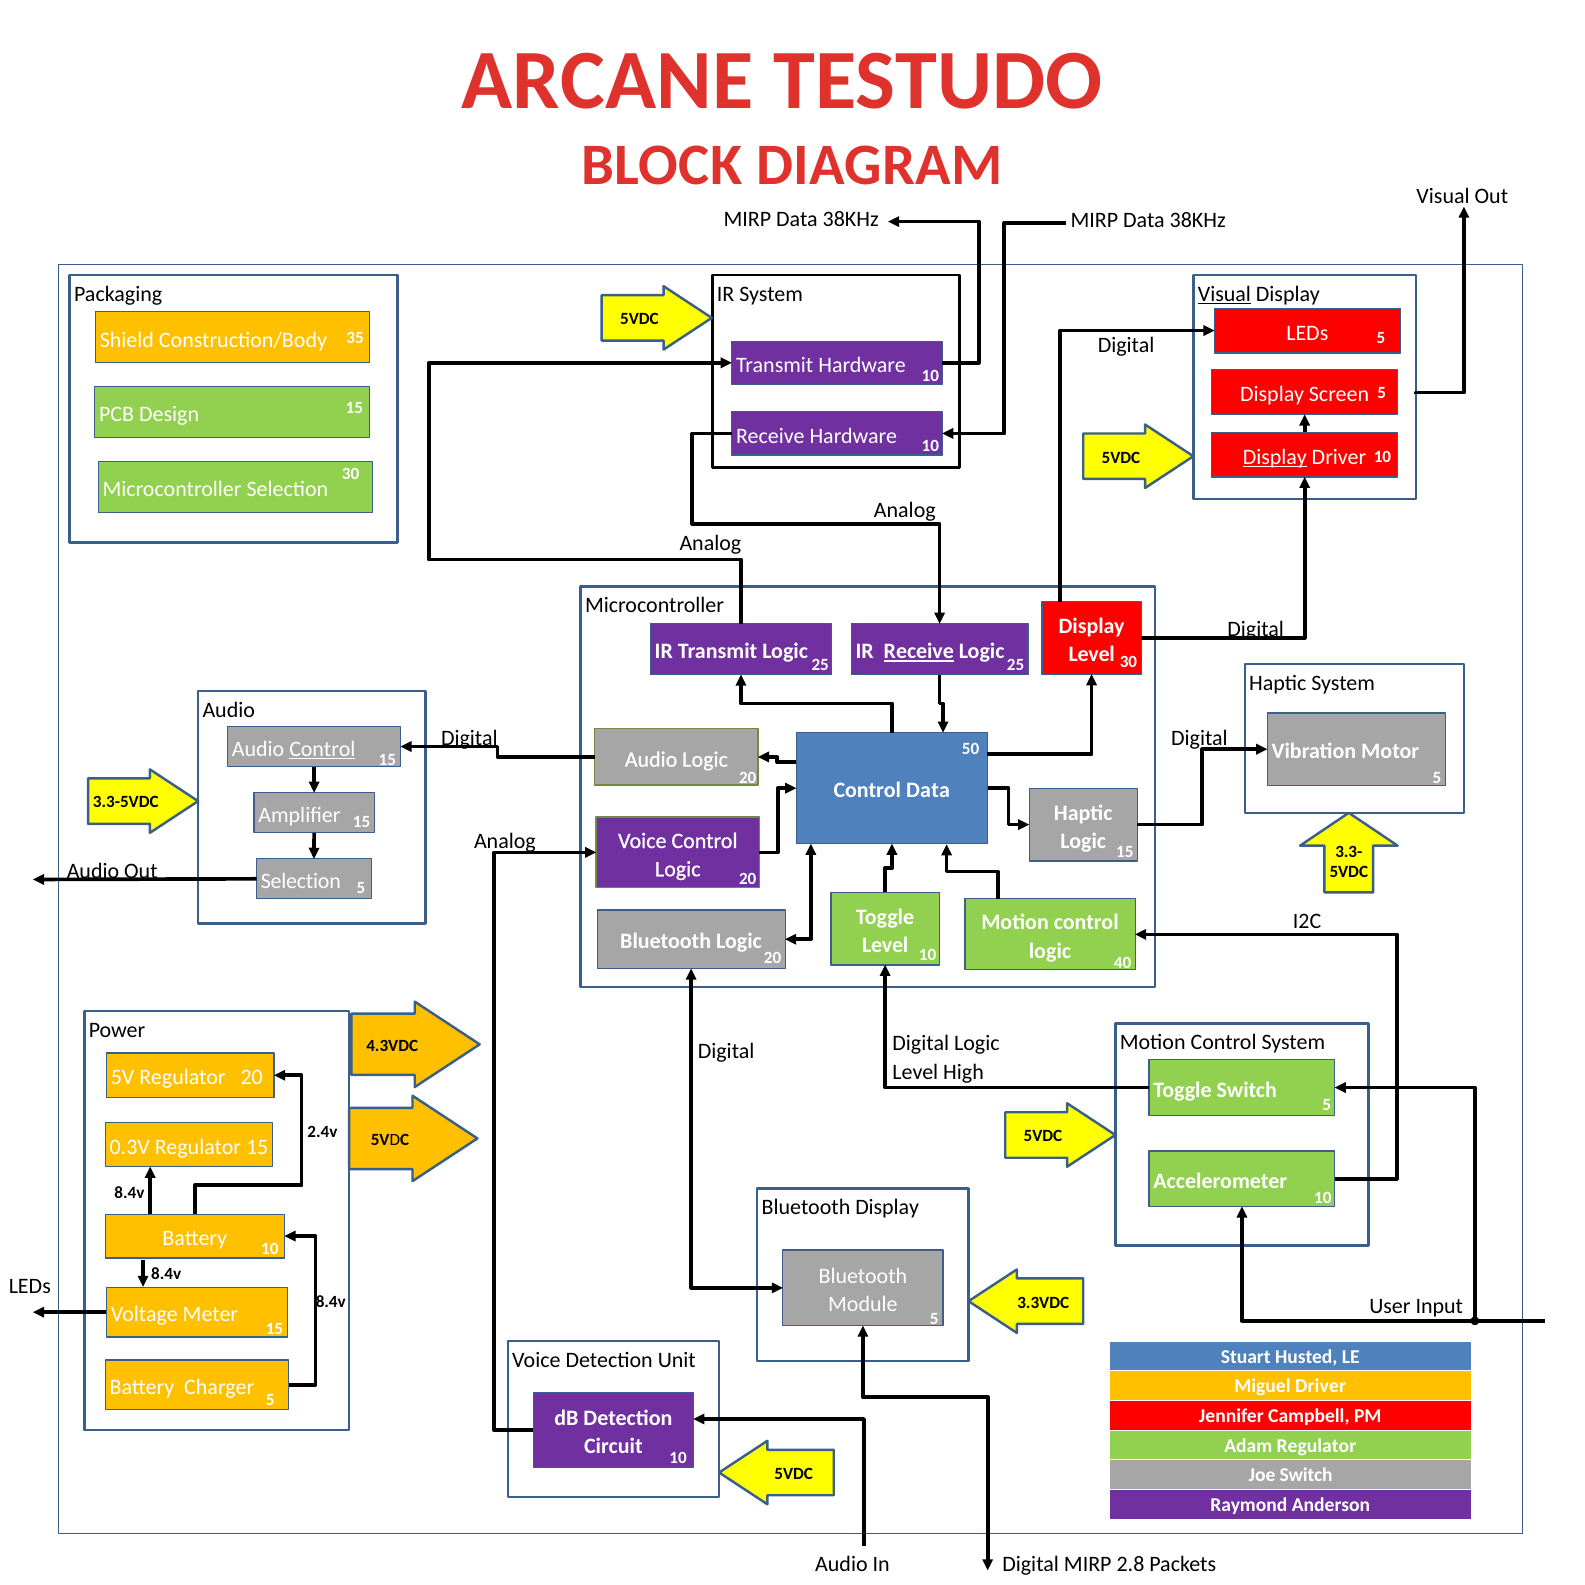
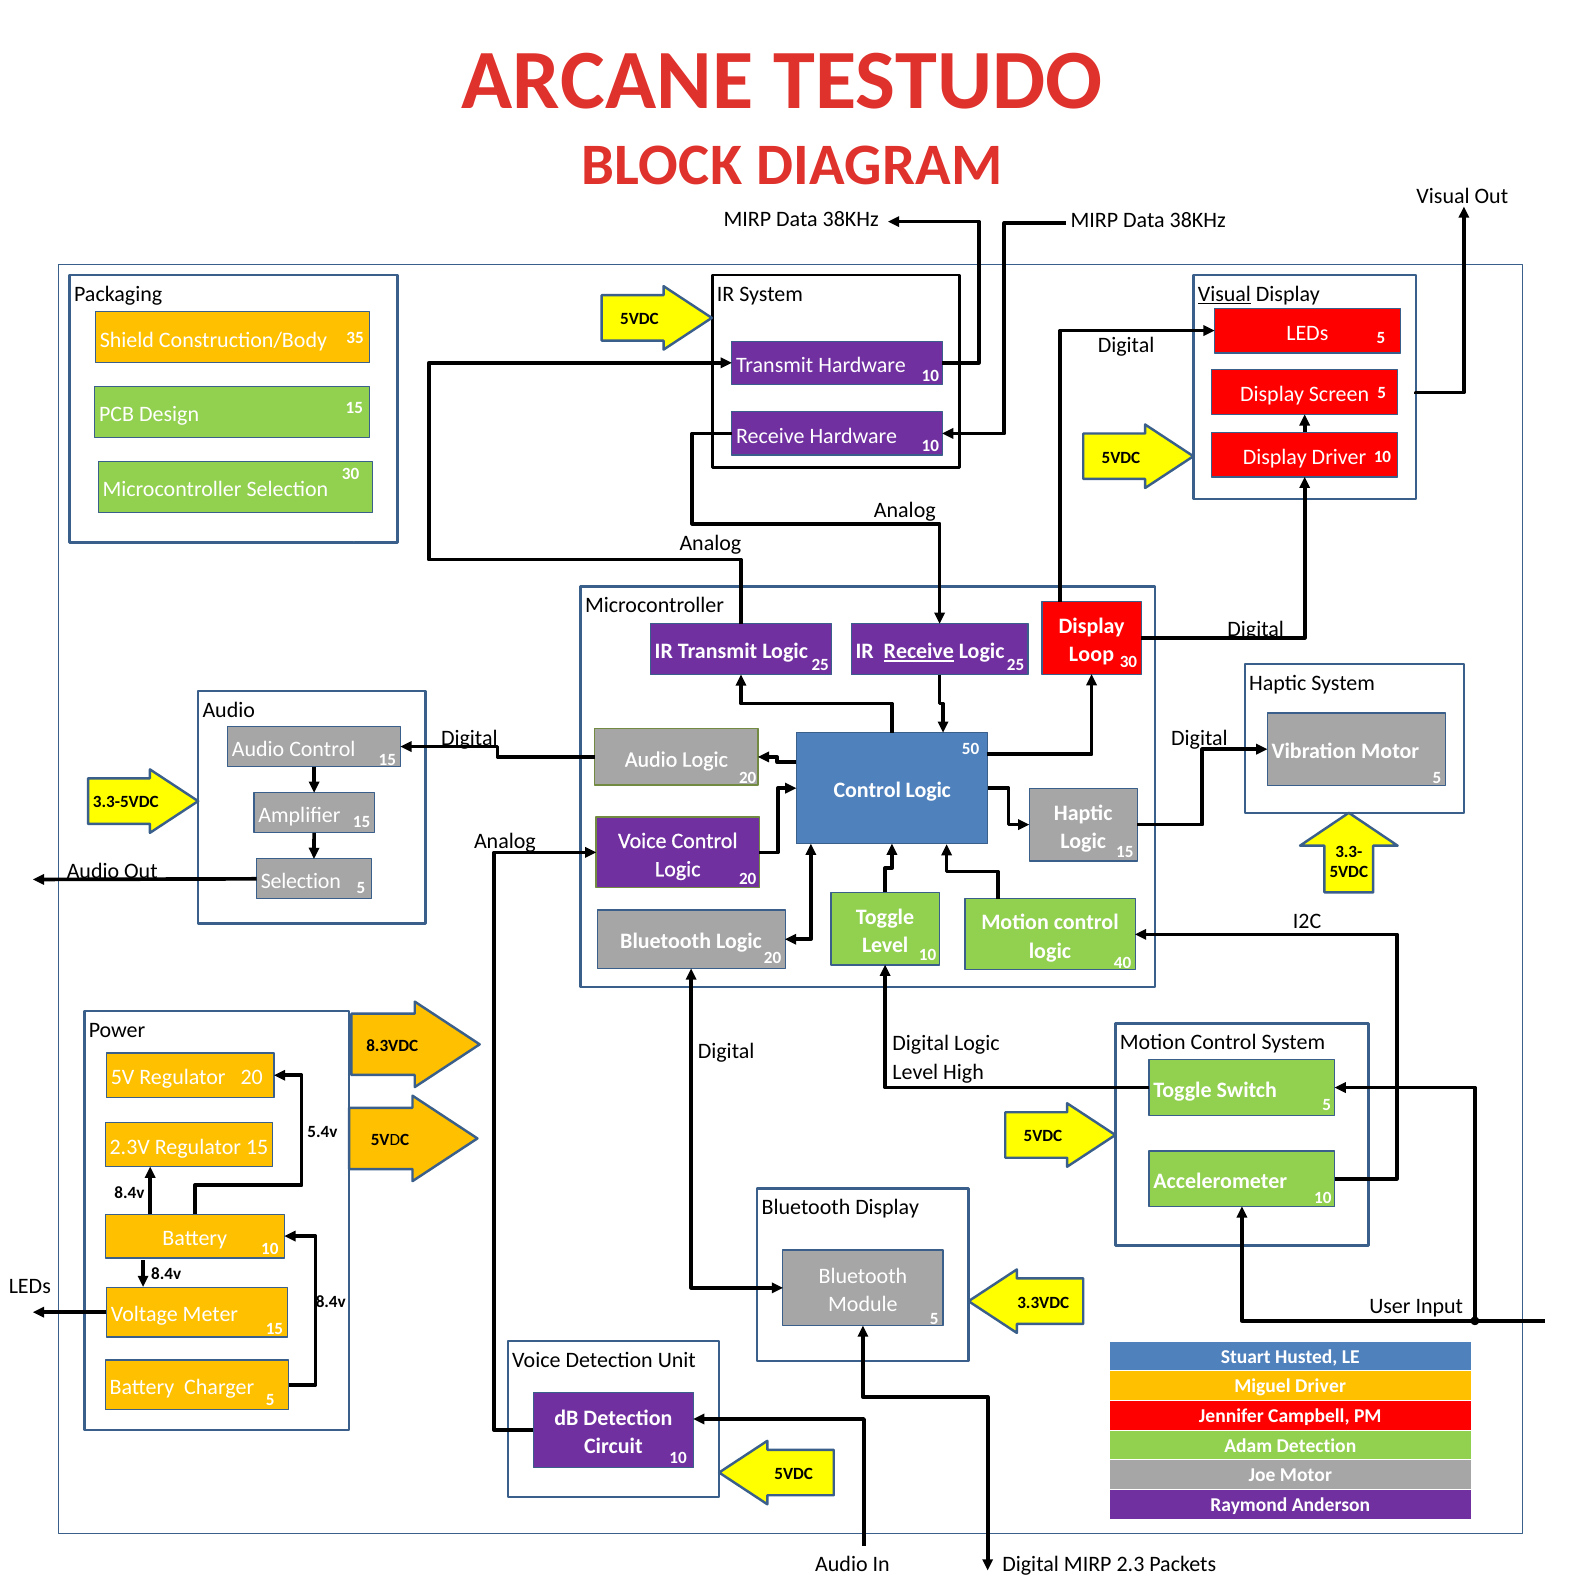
Display underline: present -> none (1275, 457)
Level: Level -> Loop (1091, 655)
Control underline: present -> none (322, 749)
Data: Data -> Logic (928, 791)
4.3VDC: 4.3VDC -> 8.3VDC (392, 1046)
2.4v: 2.4v -> 5.4v (322, 1132)
0.3V: 0.3V -> 2.3V (130, 1147)
Adam Regulator: Regulator -> Detection (1316, 1446)
Joe Switch: Switch -> Motor (1306, 1475)
2.8: 2.8 -> 2.3 (1130, 1564)
